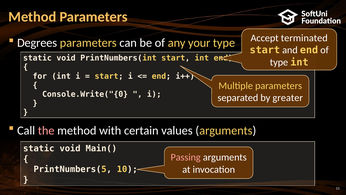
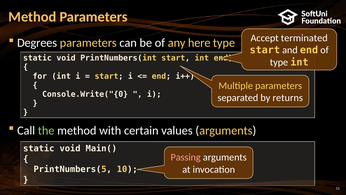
your: your -> here (199, 43)
greater: greater -> returns (288, 98)
the colour: pink -> light green (46, 130)
